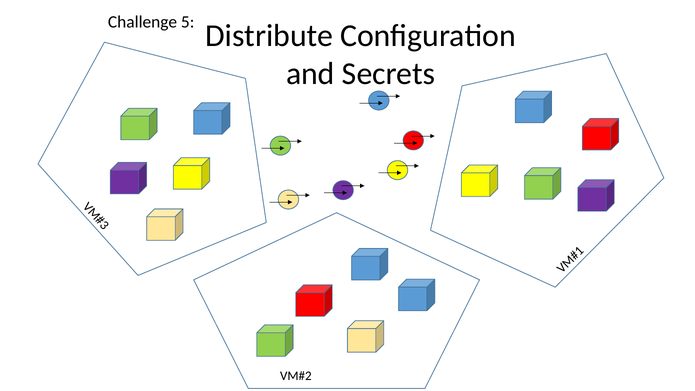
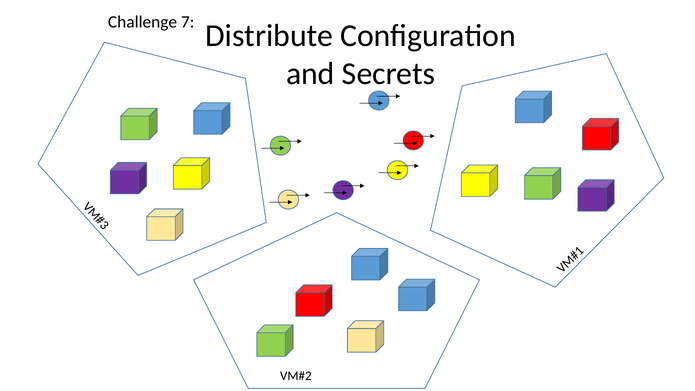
5: 5 -> 7 (188, 22)
